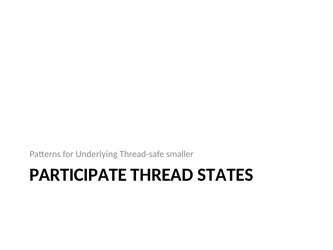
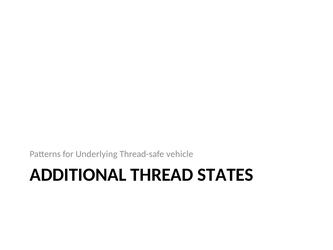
smaller: smaller -> vehicle (180, 154)
PARTICIPATE: PARTICIPATE -> ADDITIONAL (78, 175)
